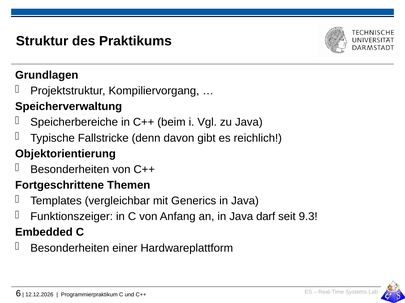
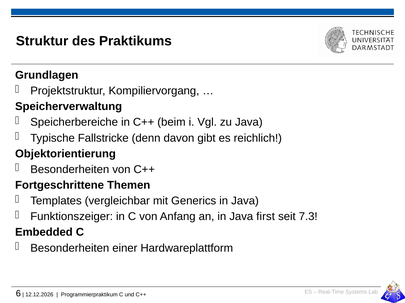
darf: darf -> first (266, 217)
9.3: 9.3 -> 7.3 (308, 217)
